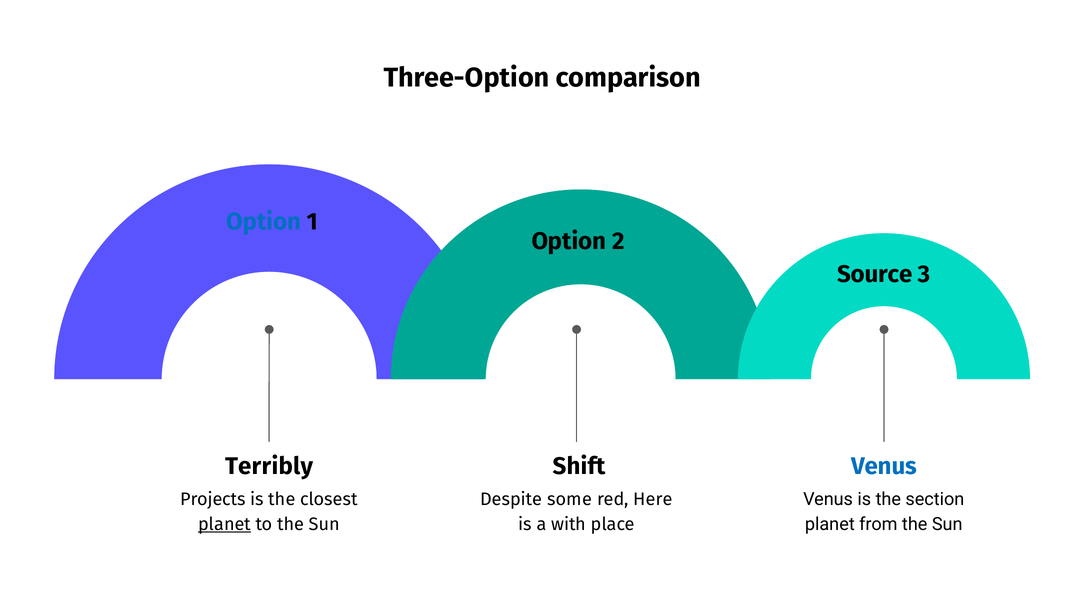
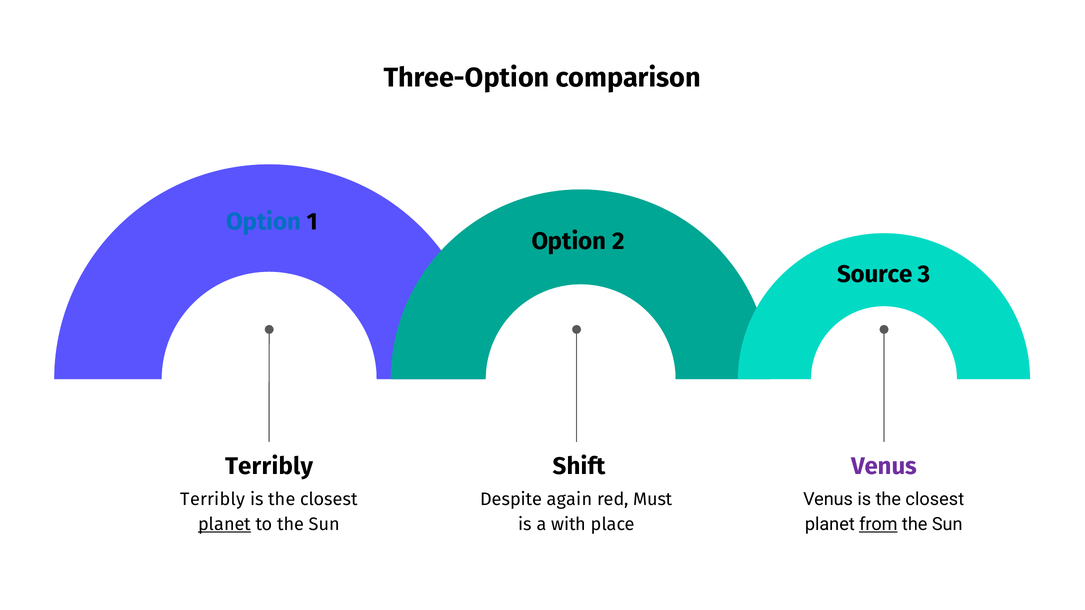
Venus colour: blue -> purple (884, 466)
Venus is the section: section -> closest (935, 500)
Projects: Projects -> Terribly (213, 500)
some: some -> again (570, 500)
Here: Here -> Must (653, 500)
from underline: none -> present (878, 524)
